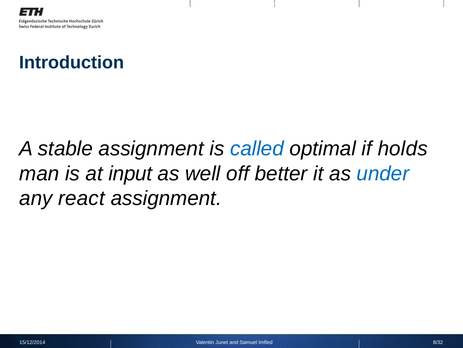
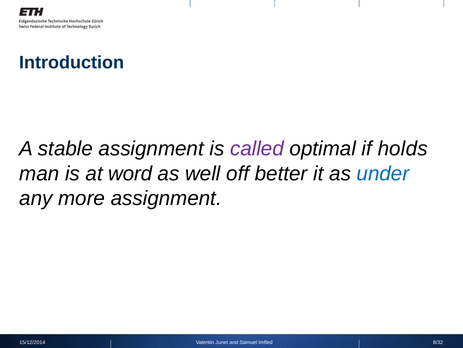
called colour: blue -> purple (257, 149)
input: input -> word (130, 173)
react: react -> more (82, 198)
